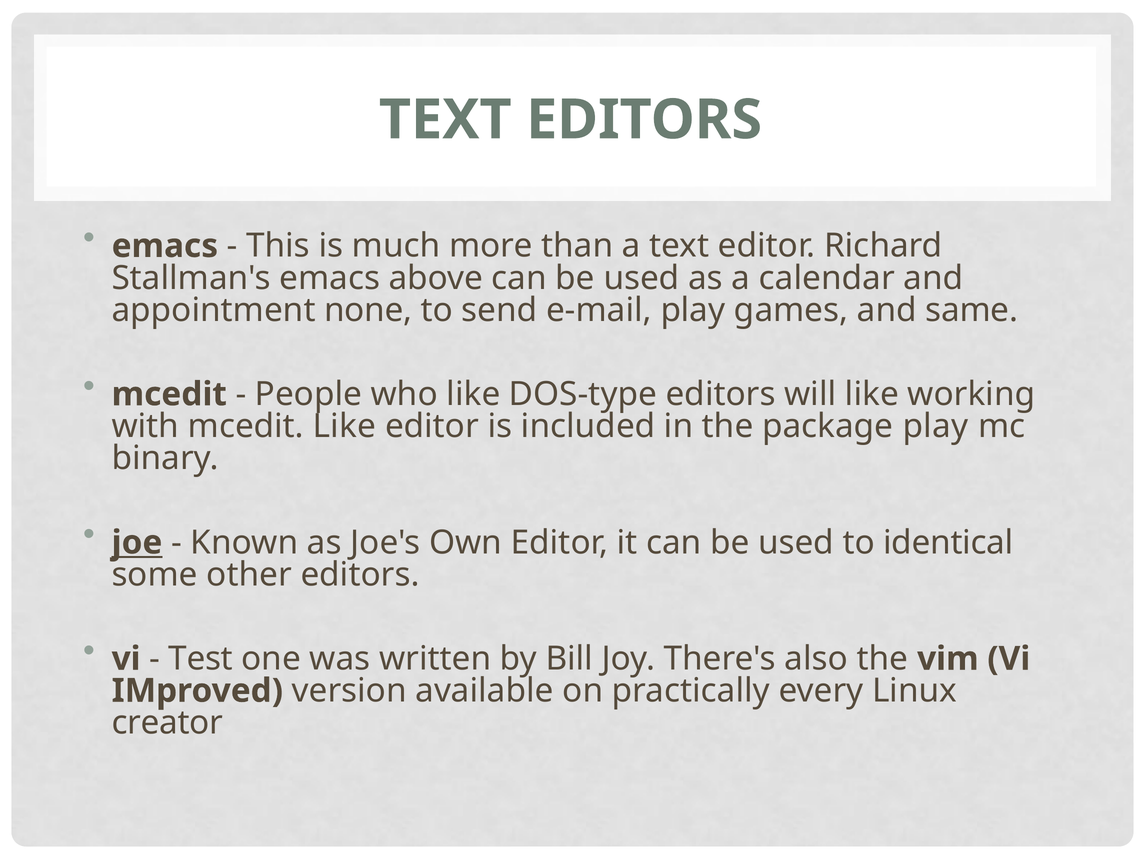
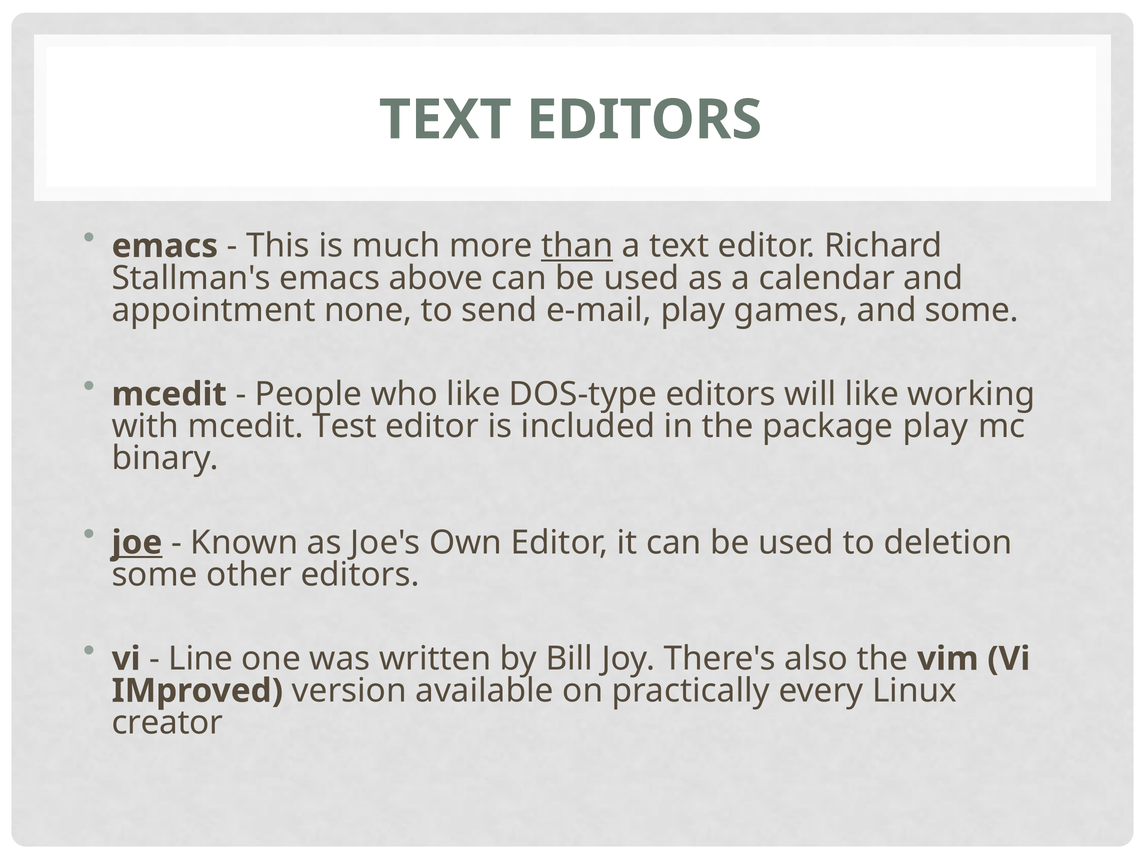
than underline: none -> present (577, 246)
and same: same -> some (972, 310)
mcedit Like: Like -> Test (345, 427)
identical: identical -> deletion (948, 543)
Test: Test -> Line (201, 659)
